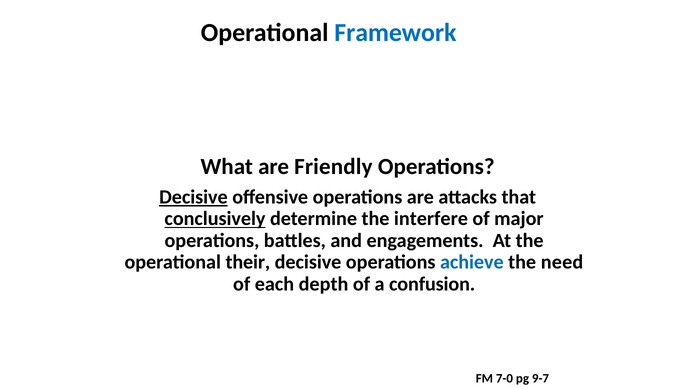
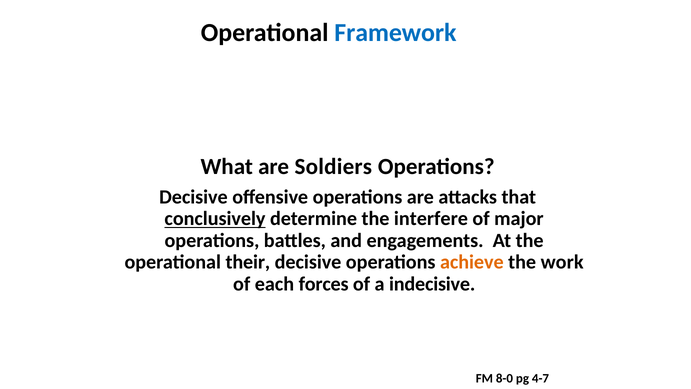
Friendly: Friendly -> Soldiers (333, 166)
Decisive underline: present -> none (193, 197)
achieve colour: blue -> orange (472, 262)
need: need -> work (562, 262)
depth: depth -> forces (324, 284)
confusion: confusion -> indecisive (432, 284)
7-0: 7-0 -> 8-0 (504, 378)
9-7: 9-7 -> 4-7 (541, 378)
